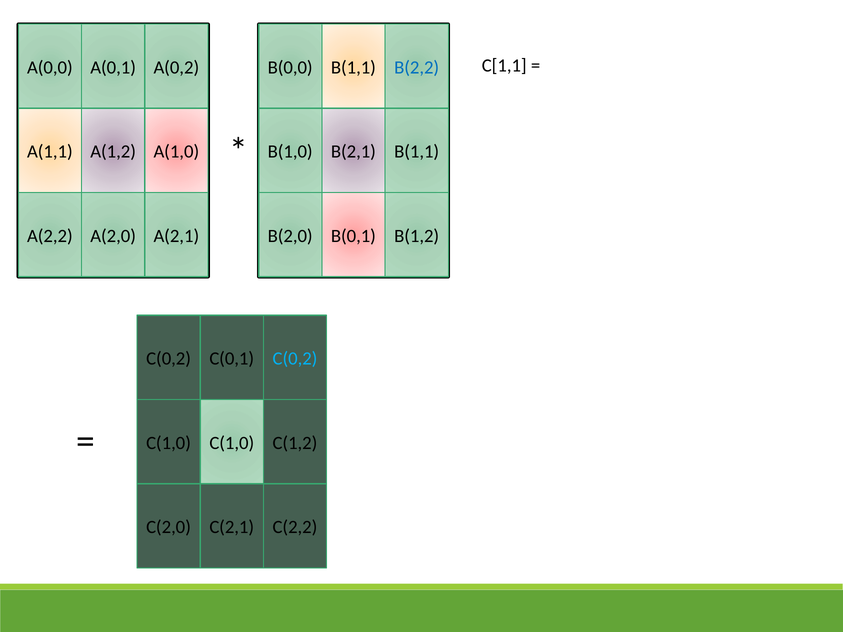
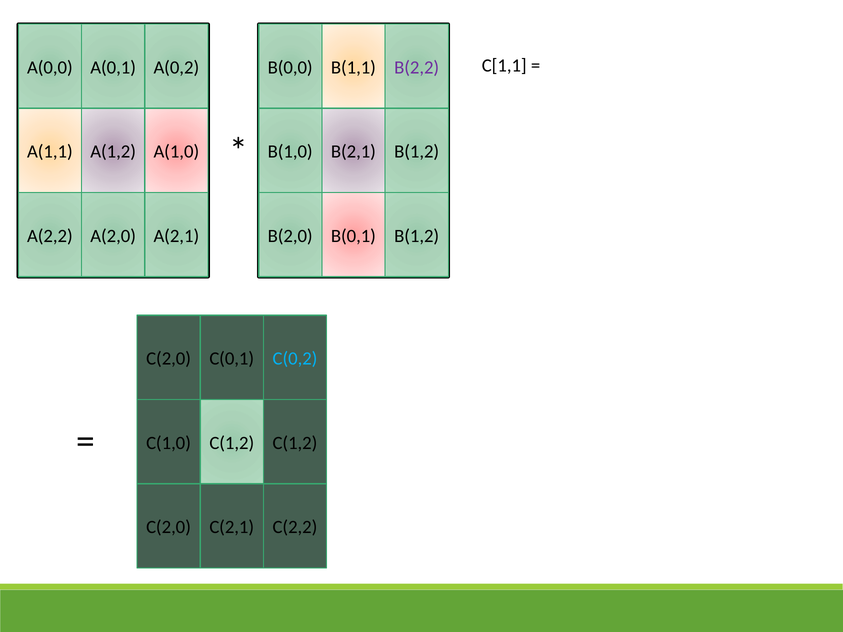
B(2,2 colour: blue -> purple (417, 67)
B(1,1: B(1,1 -> B(1,2 (417, 152)
C(0,2: C(0,2 -> C(2,0 (169, 359)
C(1,0: C(1,0 -> C(1,2 (232, 443)
